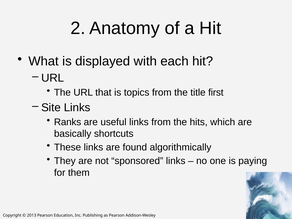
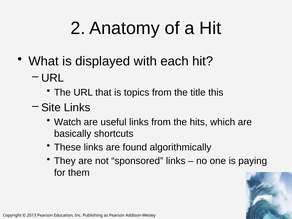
first: first -> this (216, 93)
Ranks: Ranks -> Watch (68, 122)
